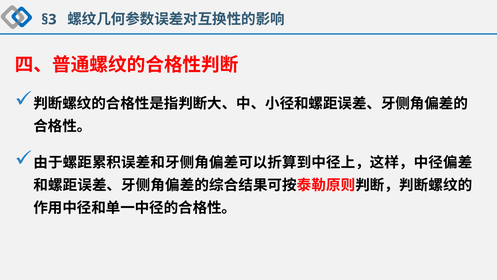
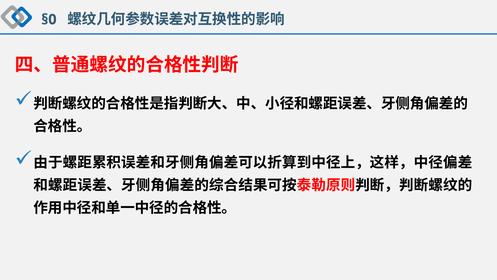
§3: §3 -> §0 (49, 20)
